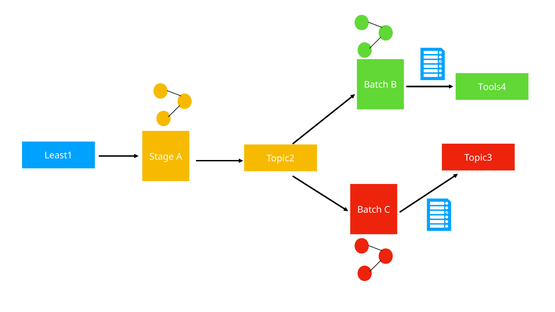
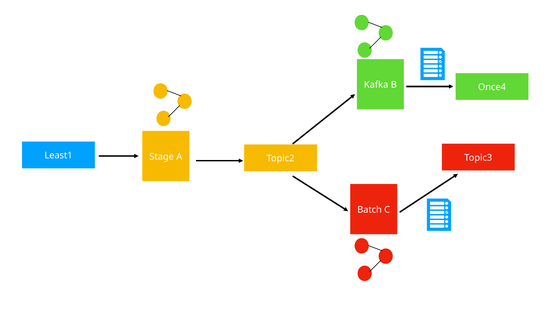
Batch: Batch -> Kafka (376, 85)
Tools4: Tools4 -> Once4 (492, 87)
